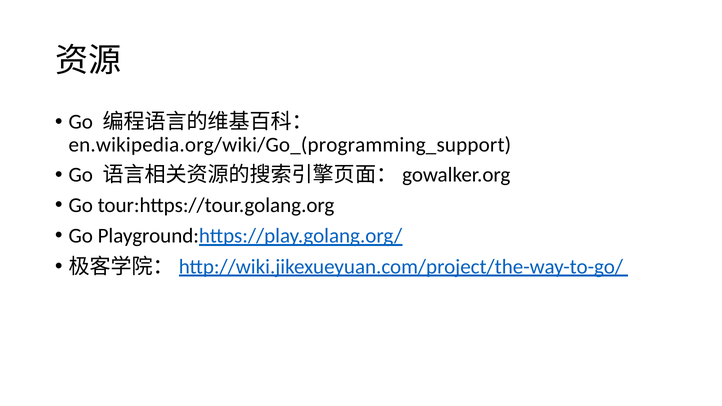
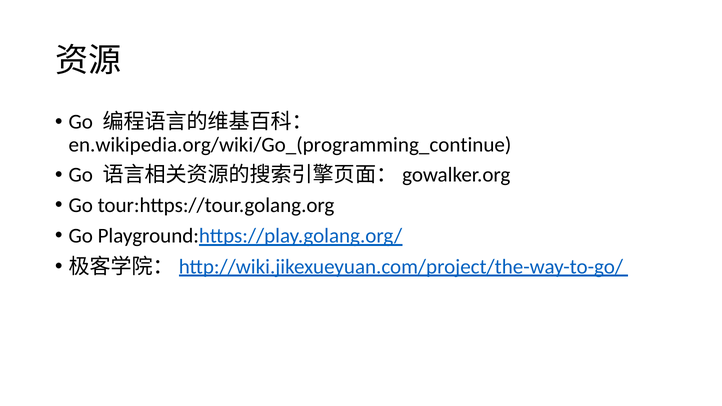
en.wikipedia.org/wiki/Go_(programming_support: en.wikipedia.org/wiki/Go_(programming_support -> en.wikipedia.org/wiki/Go_(programming_continue (290, 145)
